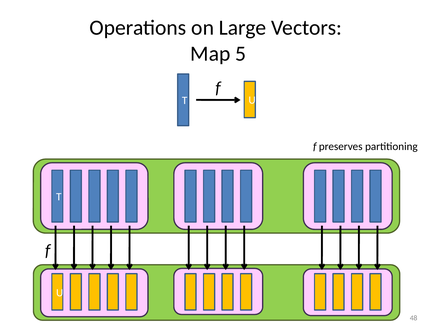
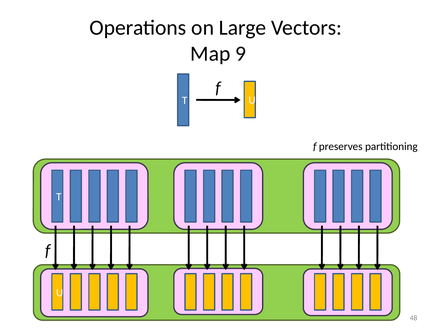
5: 5 -> 9 (241, 54)
